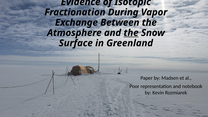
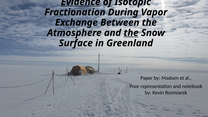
Evidence underline: none -> present (81, 2)
